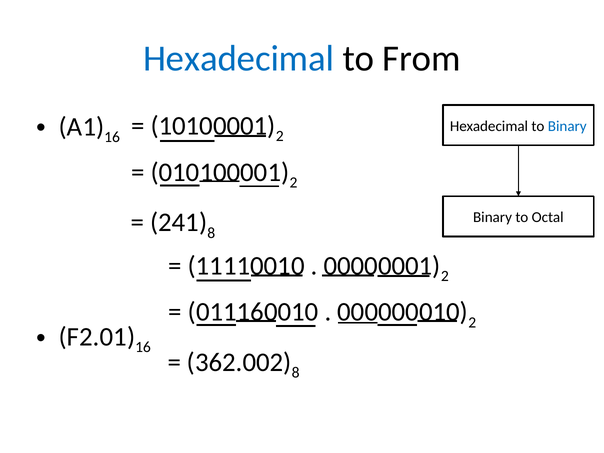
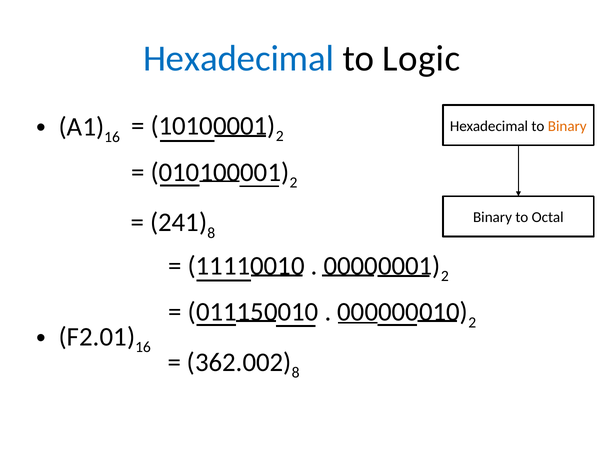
From: From -> Logic (421, 58)
Binary colour: blue -> orange (567, 126)
011160010: 011160010 -> 011150010 (253, 312)
